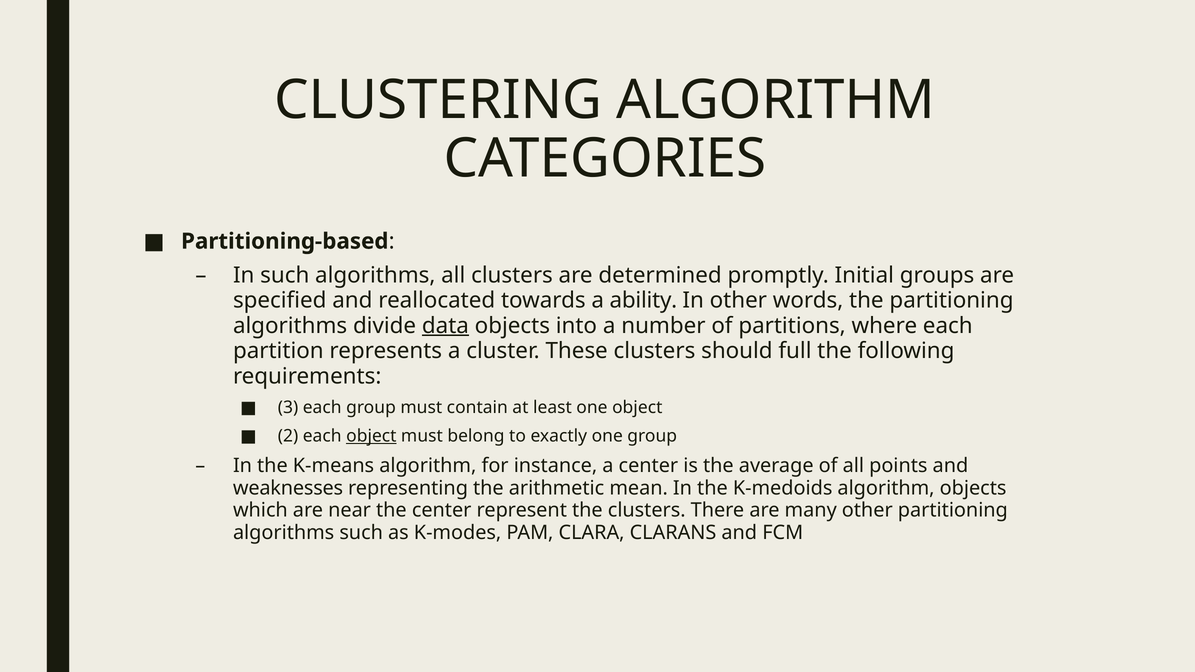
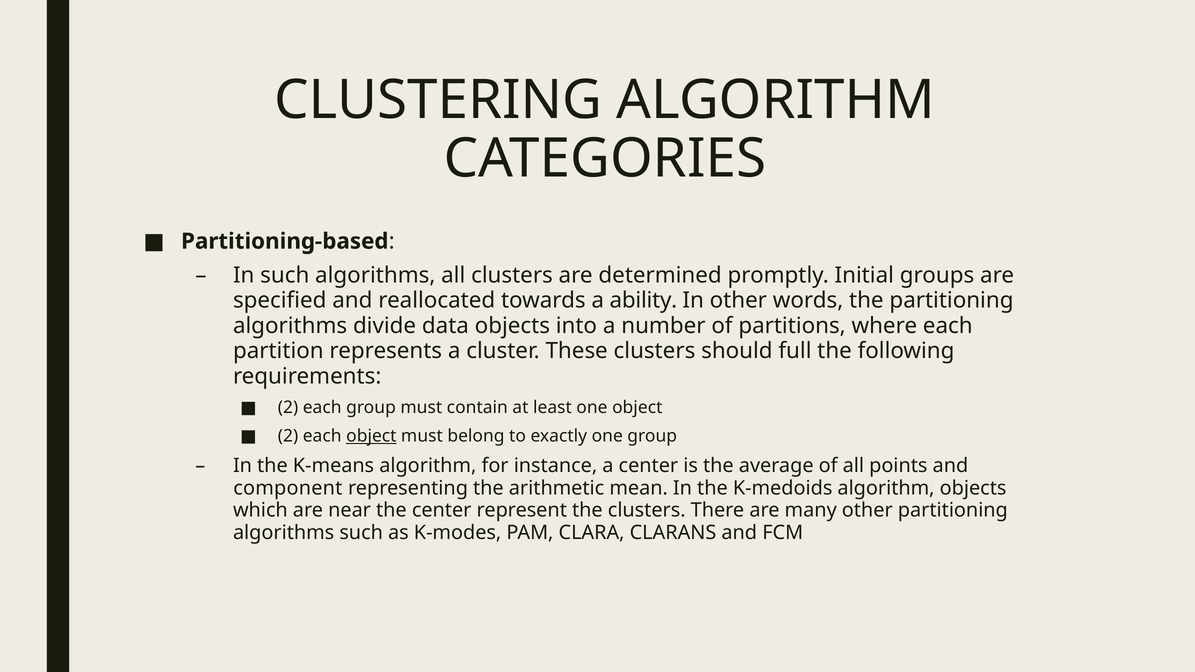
data underline: present -> none (445, 326)
3: 3 -> 2 (288, 408)
weaknesses: weaknesses -> component (288, 488)
